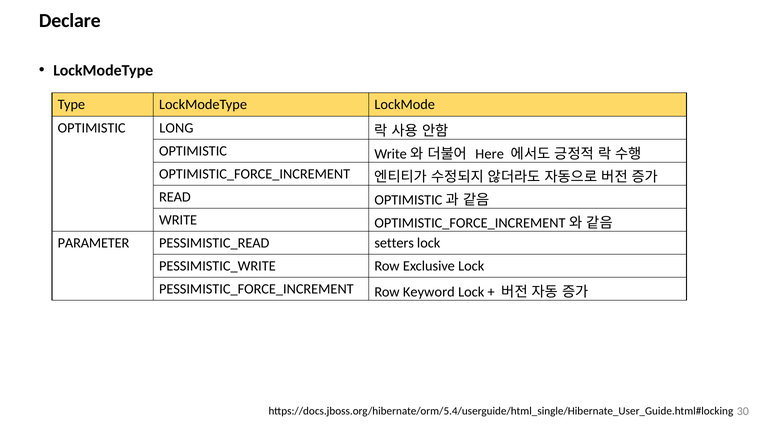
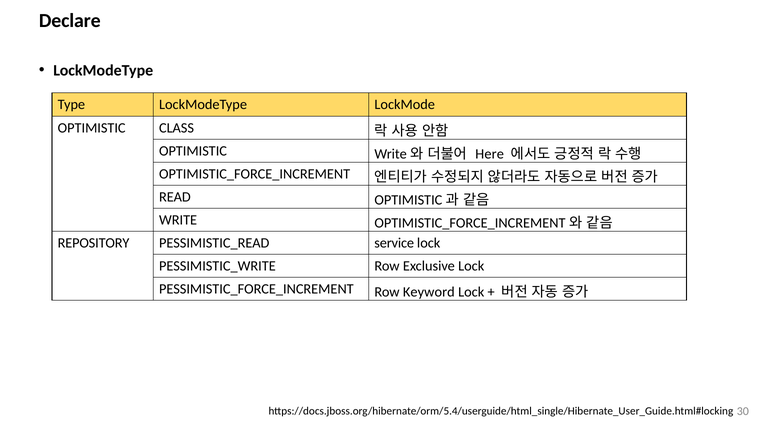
LONG: LONG -> CLASS (177, 128)
PARAMETER: PARAMETER -> REPOSITORY (94, 243)
setters: setters -> service (394, 243)
